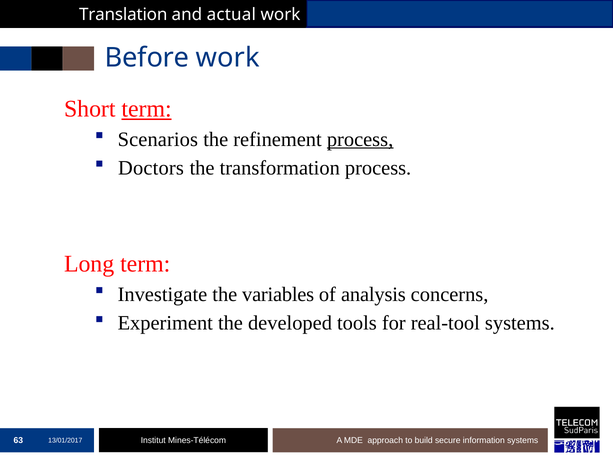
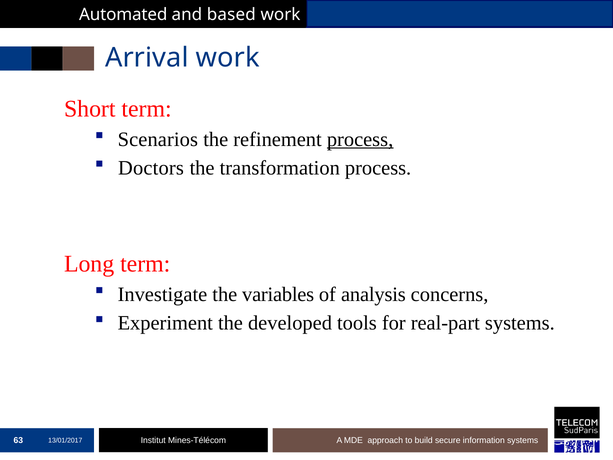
Translation: Translation -> Automated (123, 15)
actual: actual -> based (231, 15)
Before: Before -> Arrival (147, 58)
term underline: present -> none (147, 109)
real-tool: real-tool -> real-part (445, 323)
